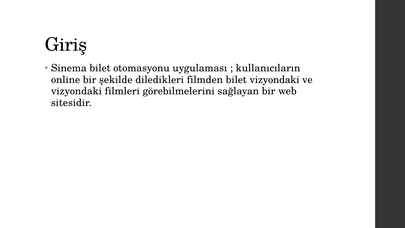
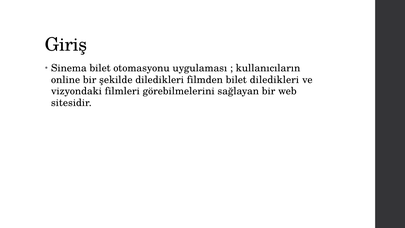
bilet vizyondaki: vizyondaki -> diledikleri (274, 80)
